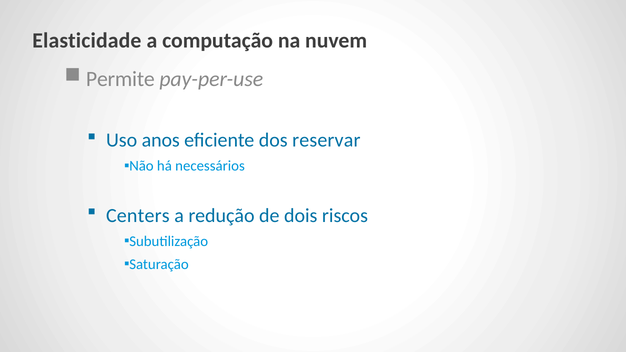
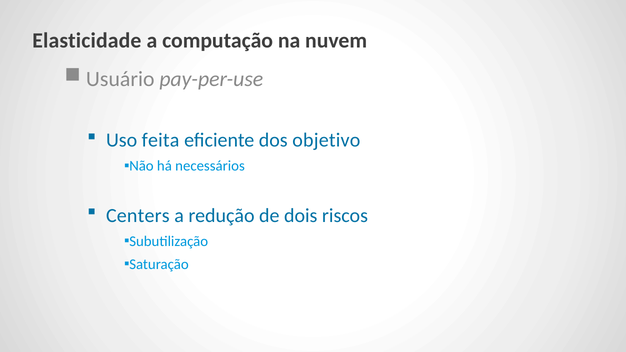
Permite: Permite -> Usuário (120, 79)
anos: anos -> feita (161, 140)
reservar: reservar -> objetivo (326, 140)
